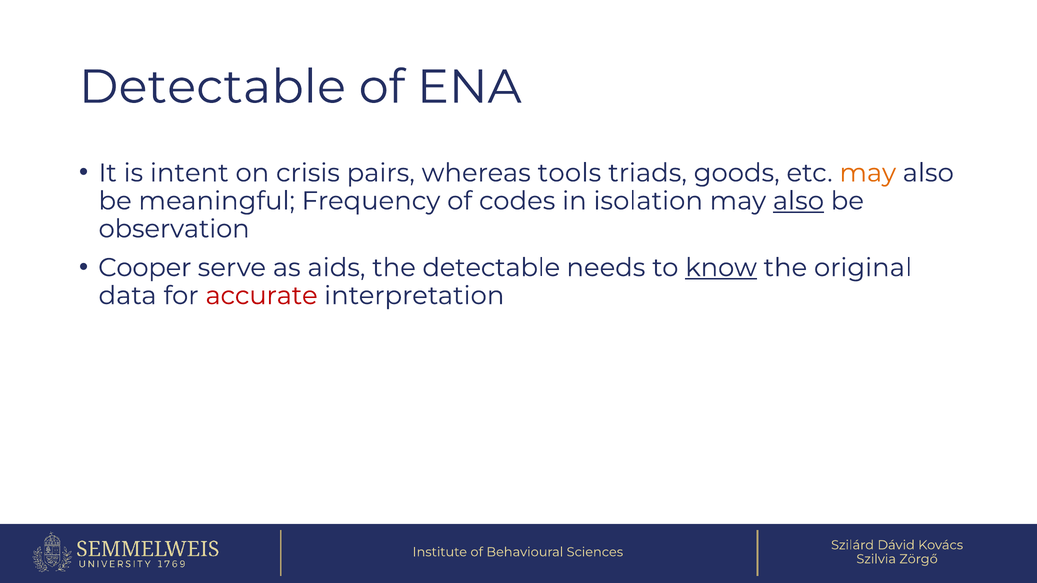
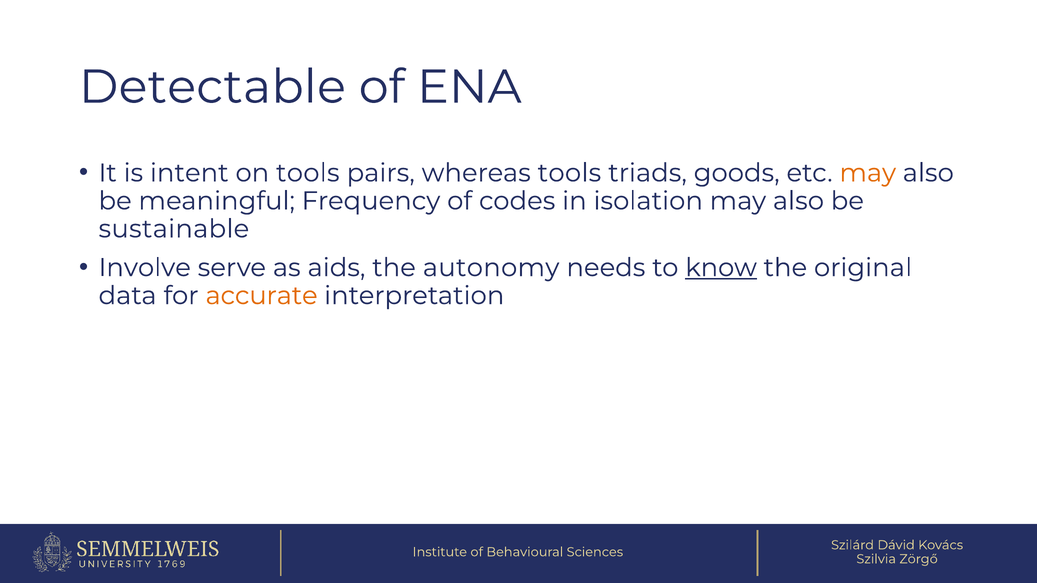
on crisis: crisis -> tools (308, 173)
also underline: present -> none (798, 201)
observation: observation -> sustainable (174, 229)
Cooper: Cooper -> Involve (145, 268)
the detectable: detectable -> autonomy (491, 268)
accurate colour: red -> orange (262, 296)
